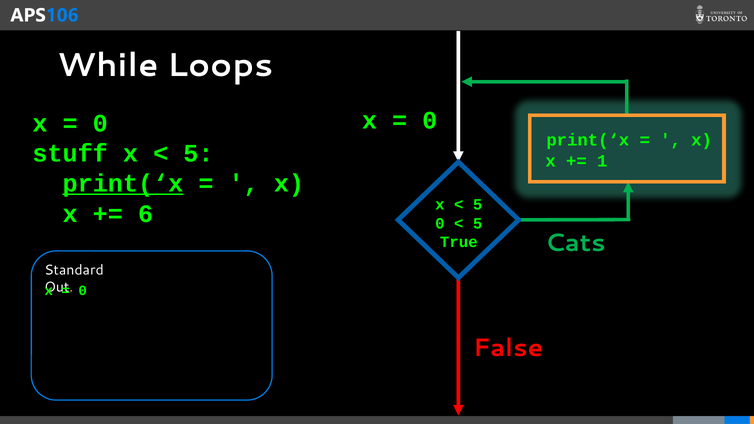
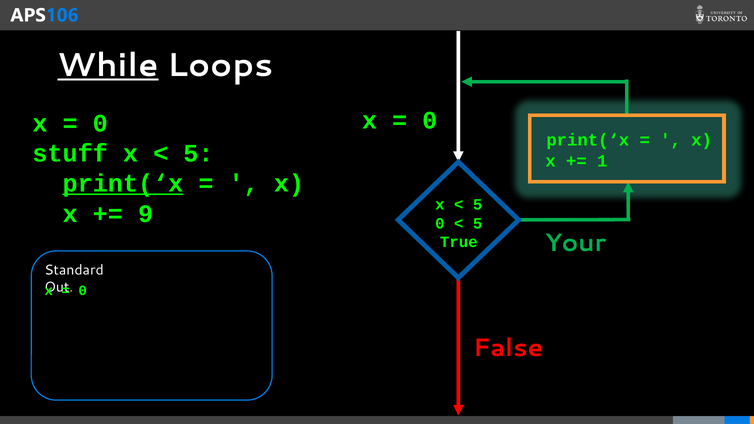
While underline: none -> present (108, 65)
6: 6 -> 9 (146, 214)
Cats: Cats -> Your (575, 243)
